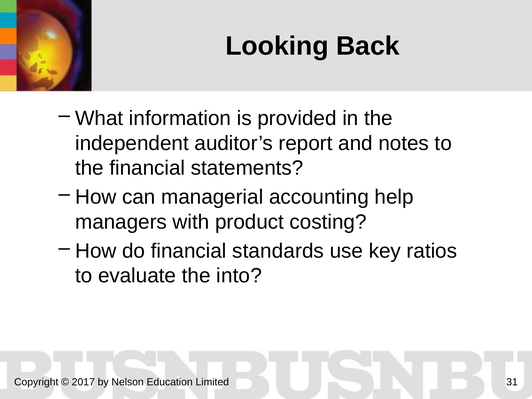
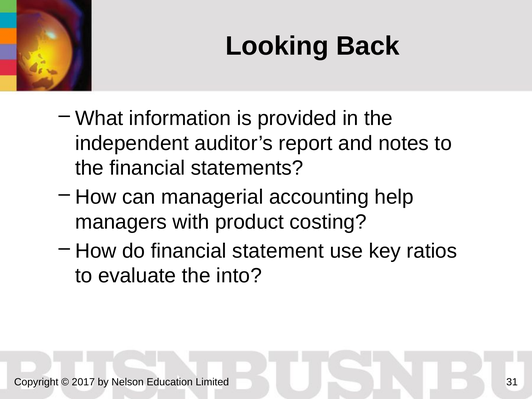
standards: standards -> statement (278, 251)
